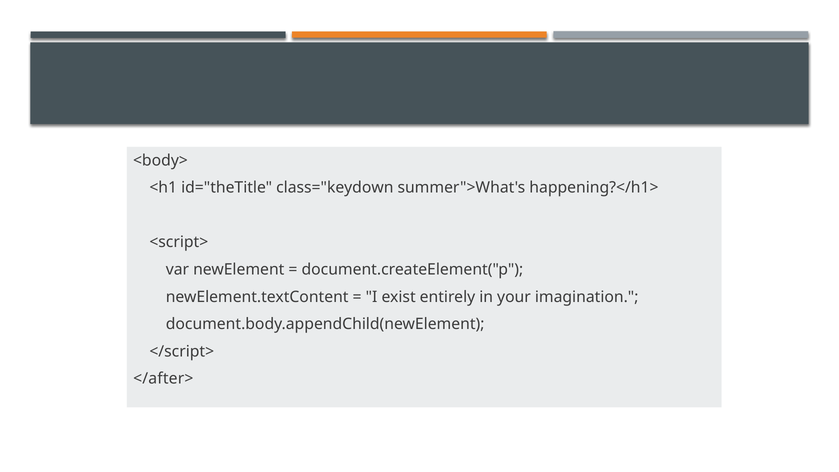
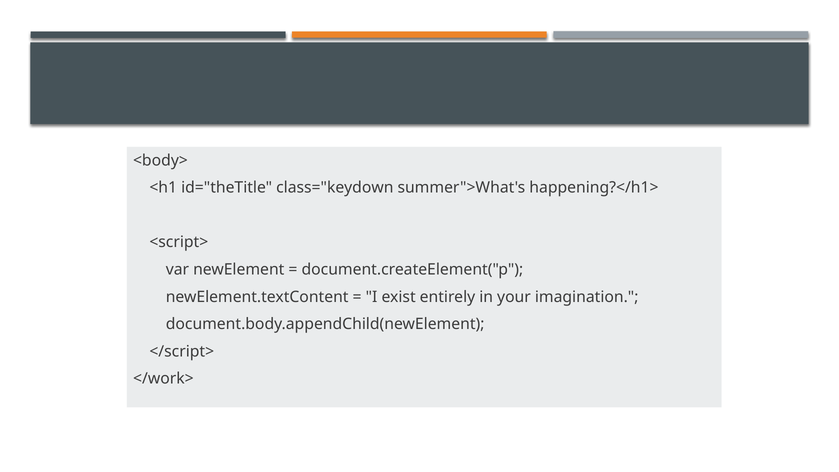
</after>: </after> -> </work> (163, 379)
